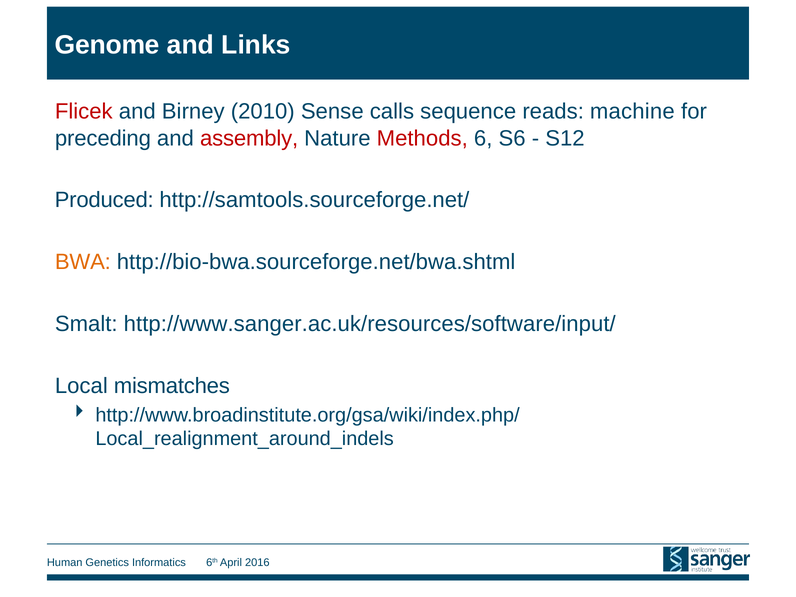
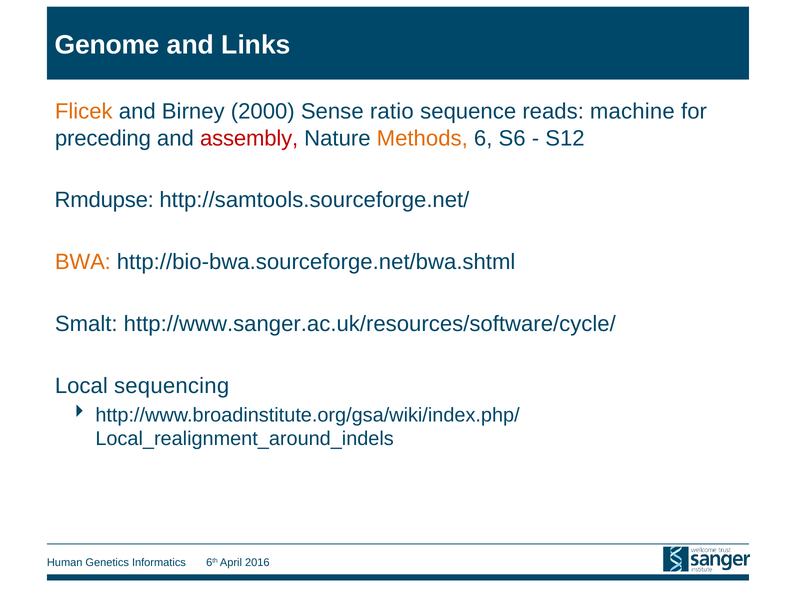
Flicek colour: red -> orange (84, 112)
2010: 2010 -> 2000 (263, 112)
calls: calls -> ratio (392, 112)
Methods colour: red -> orange (422, 138)
Produced: Produced -> Rmdupse (104, 200)
http://www.sanger.ac.uk/resources/software/input/: http://www.sanger.ac.uk/resources/software/input/ -> http://www.sanger.ac.uk/resources/software/cycle/ (370, 324)
mismatches: mismatches -> sequencing (172, 386)
